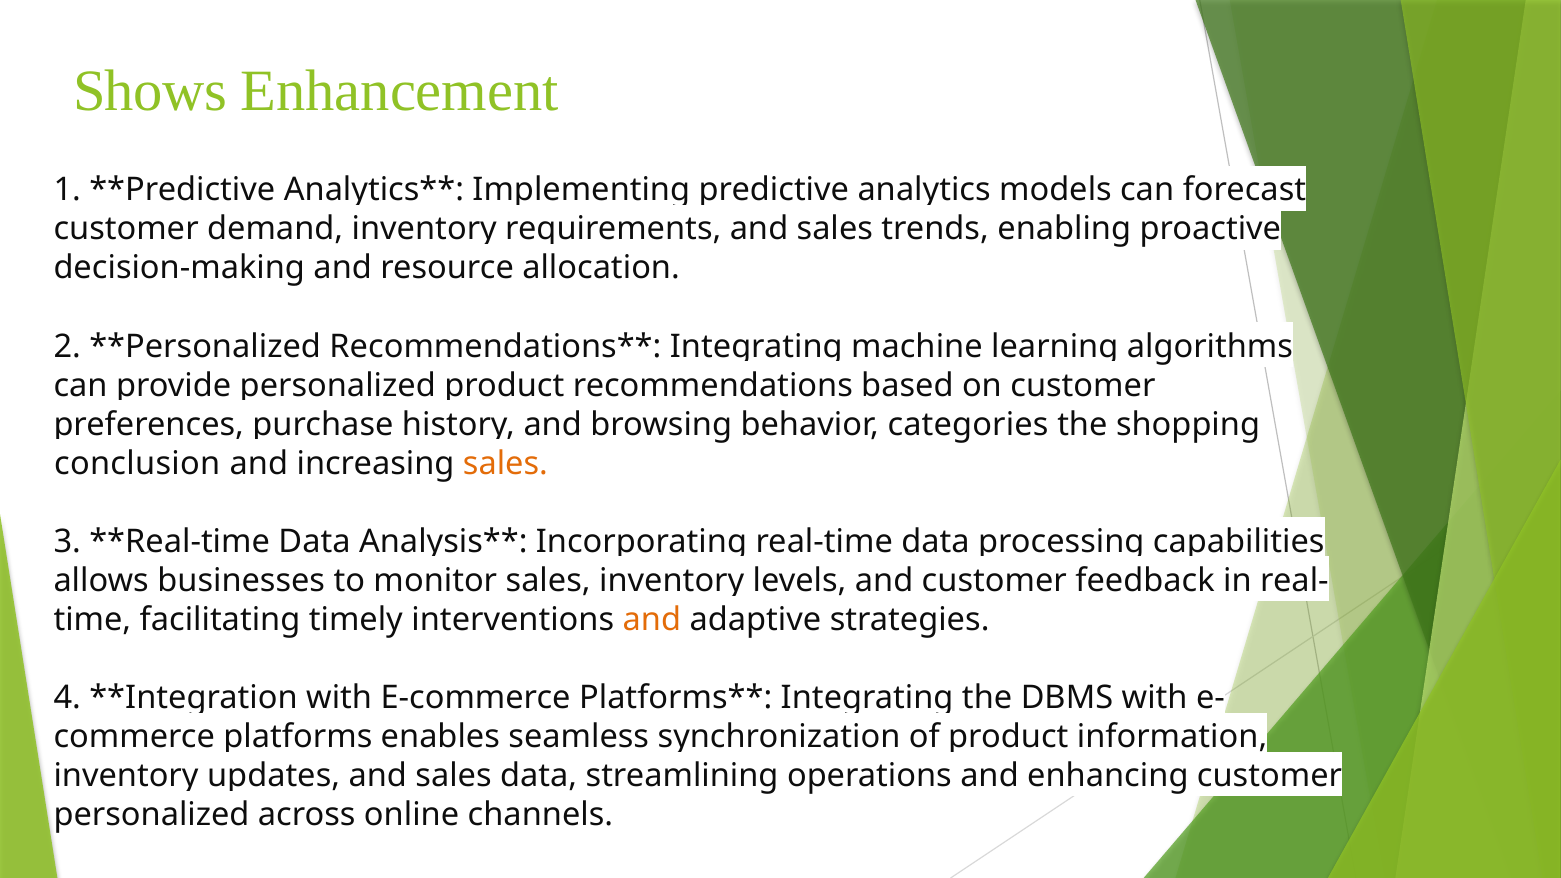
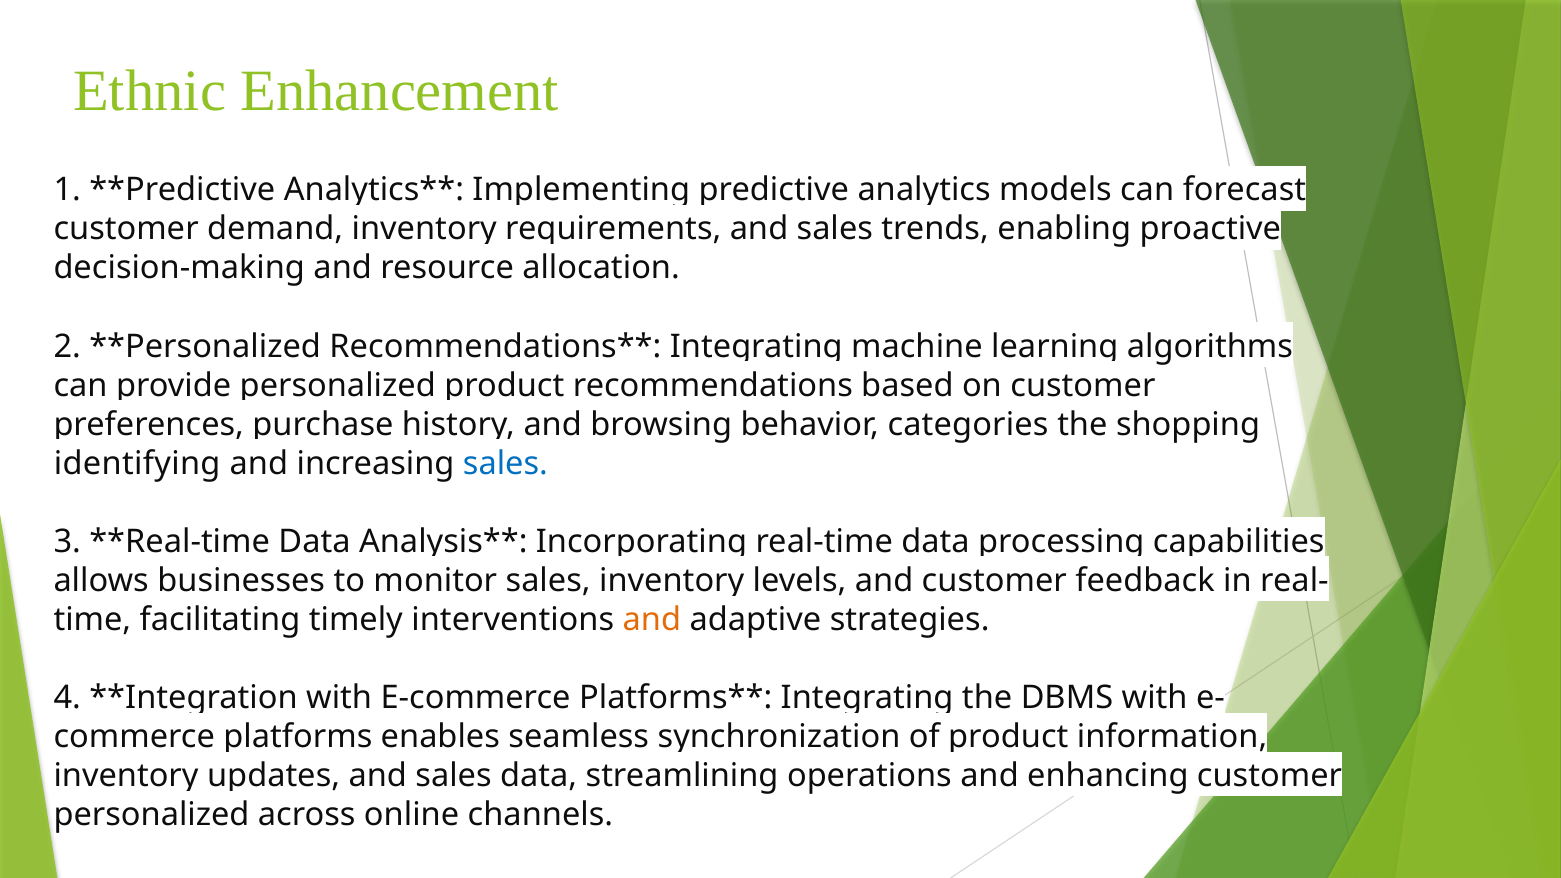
Shows: Shows -> Ethnic (150, 91)
conclusion: conclusion -> identifying (137, 463)
sales colour: orange -> blue (505, 463)
